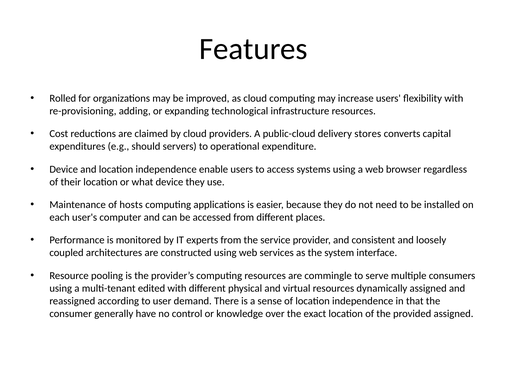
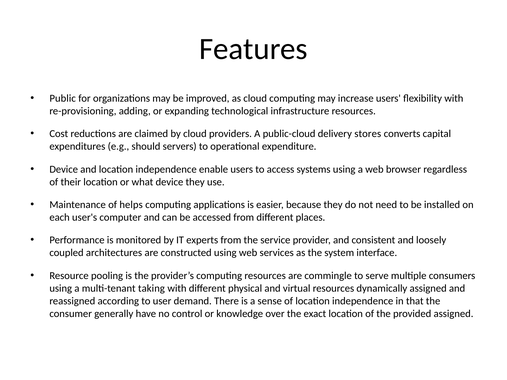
Rolled: Rolled -> Public (63, 98)
hosts: hosts -> helps (131, 205)
edited: edited -> taking (151, 288)
